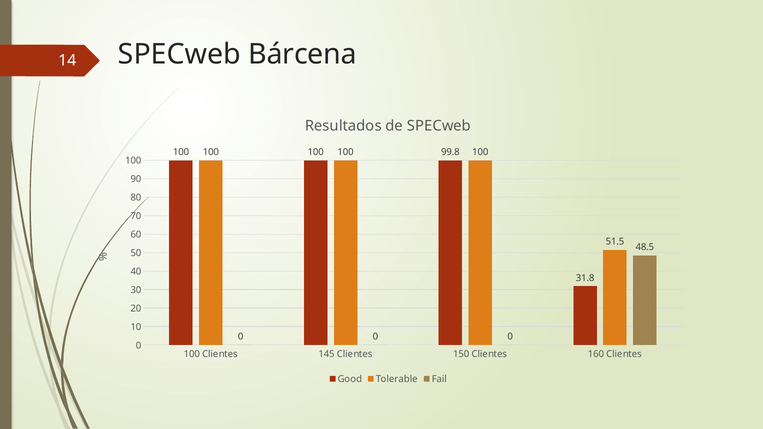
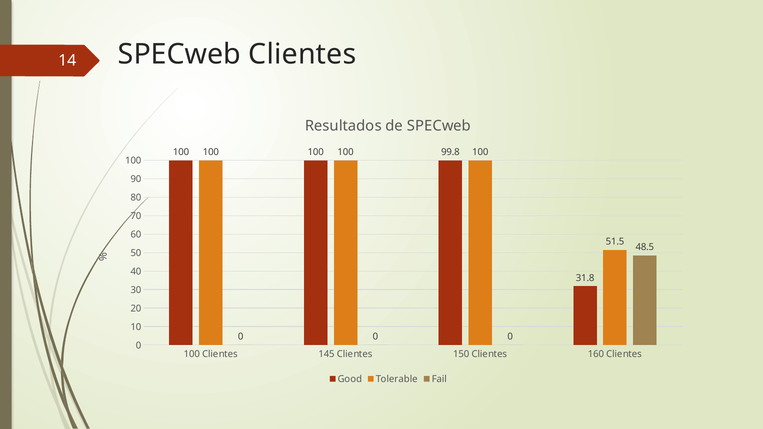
SPECweb Bárcena: Bárcena -> Clientes (302, 54)
